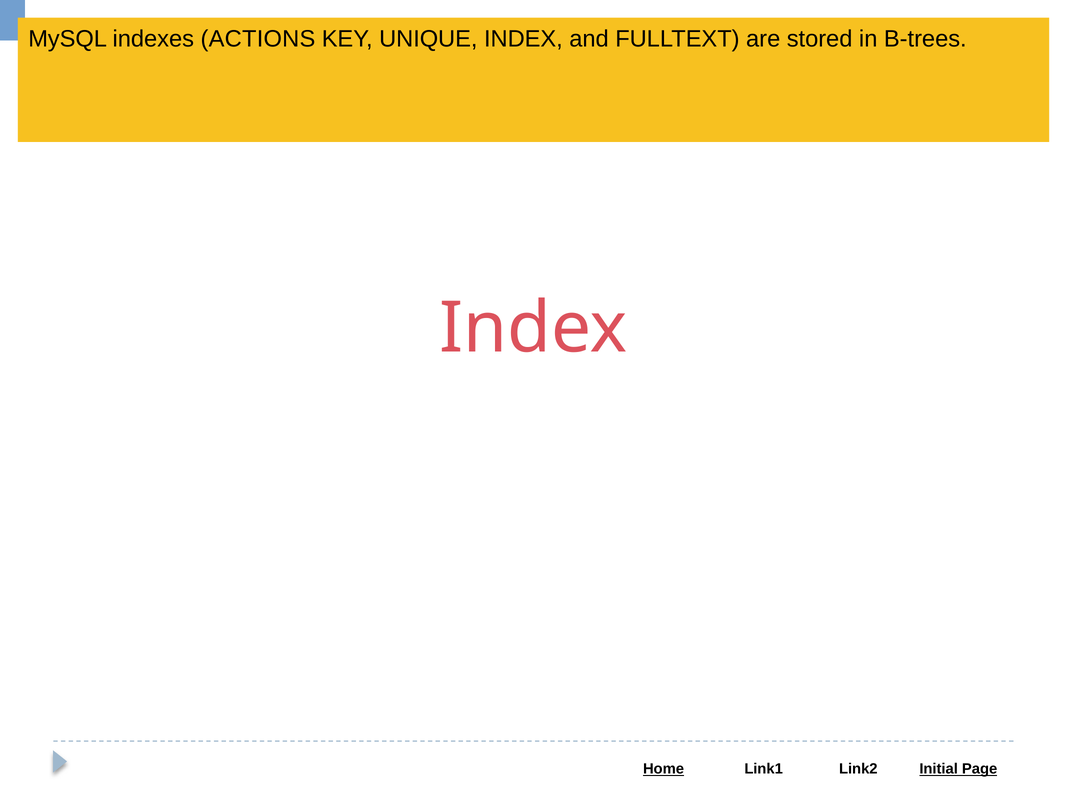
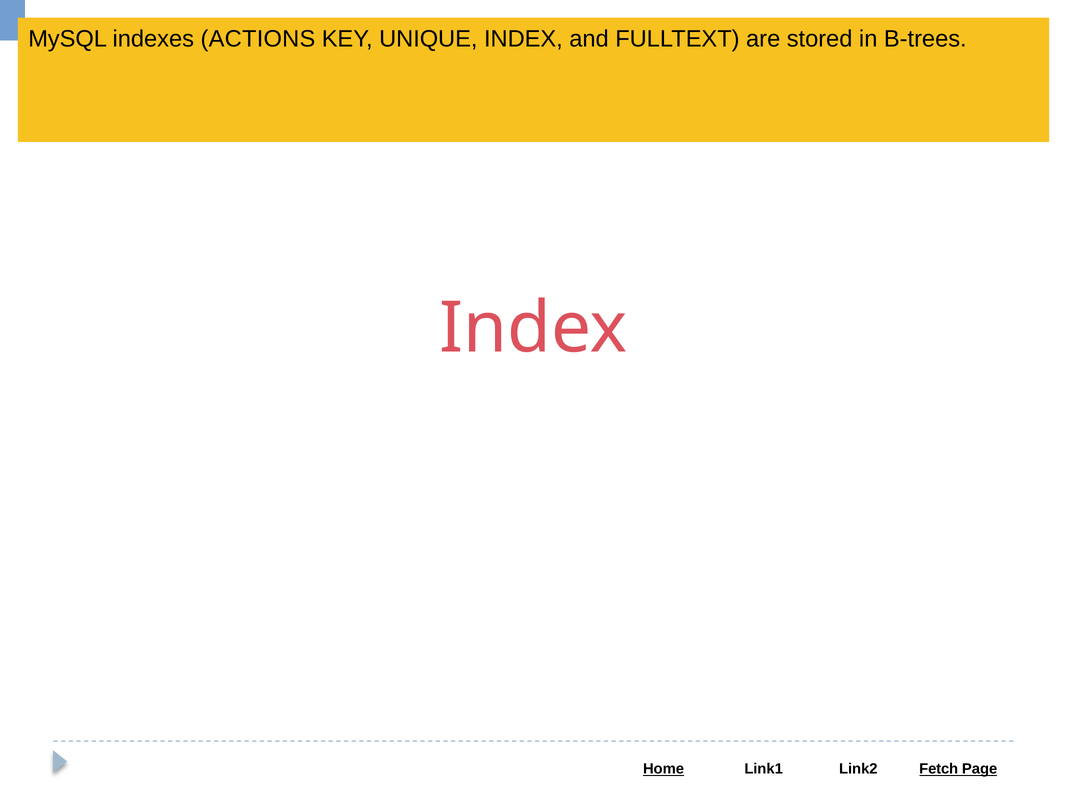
Initial: Initial -> Fetch (939, 769)
